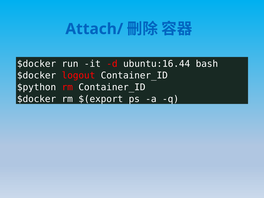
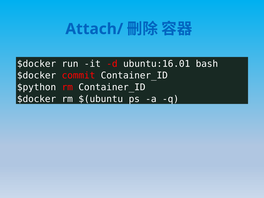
ubuntu:16.44: ubuntu:16.44 -> ubuntu:16.01 (157, 64)
logout: logout -> commit (78, 76)
$(export: $(export -> $(ubuntu (101, 99)
